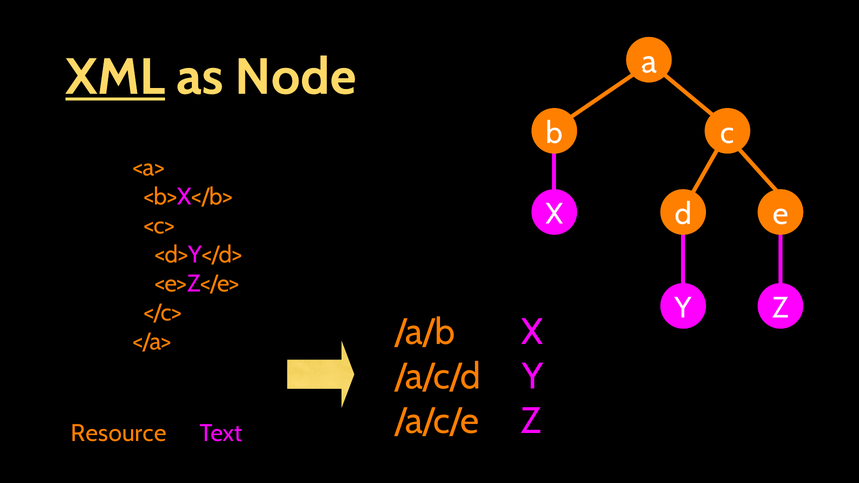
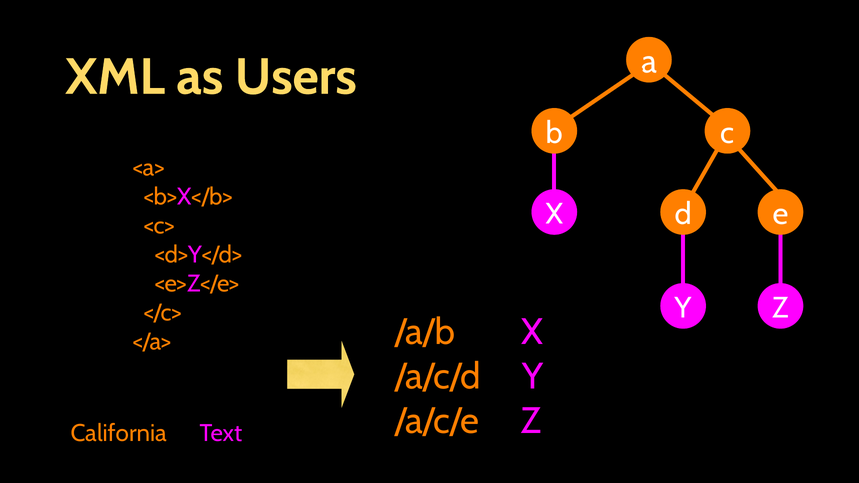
XML underline: present -> none (115, 77)
Node: Node -> Users (296, 77)
Resource: Resource -> California (119, 434)
